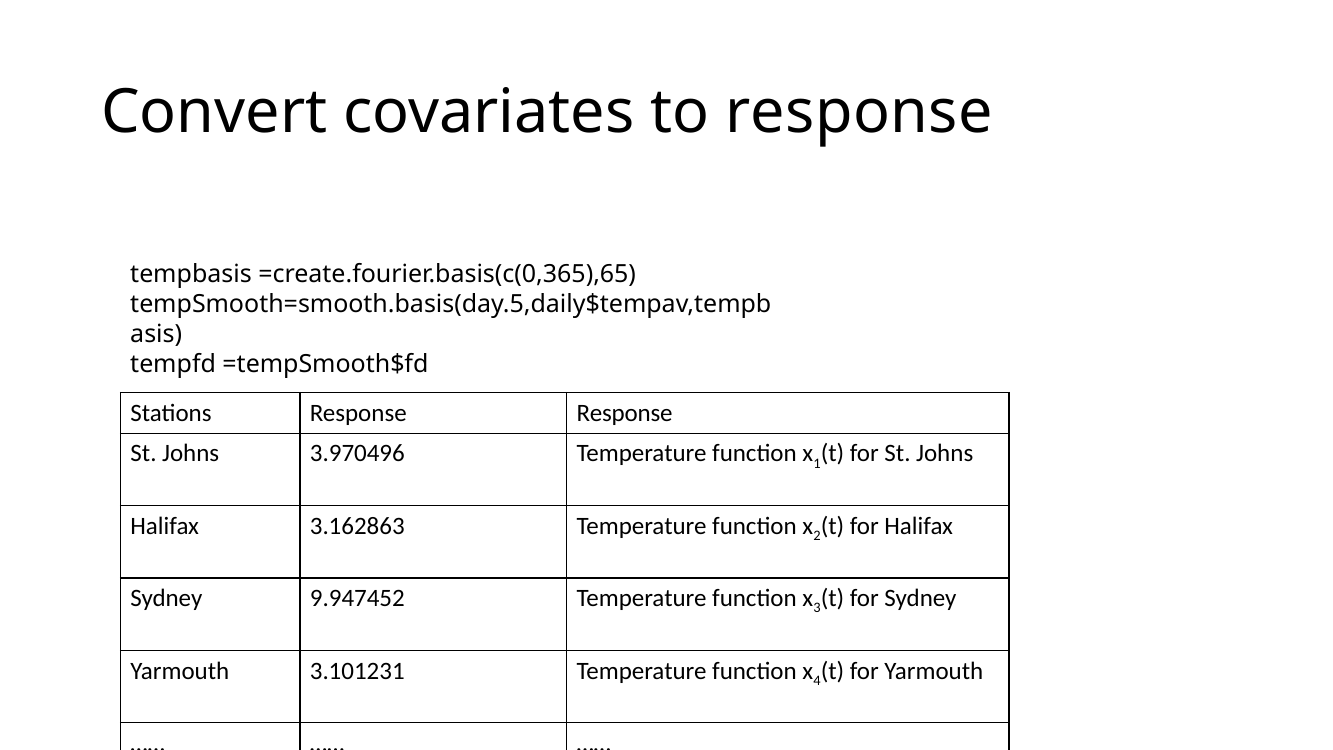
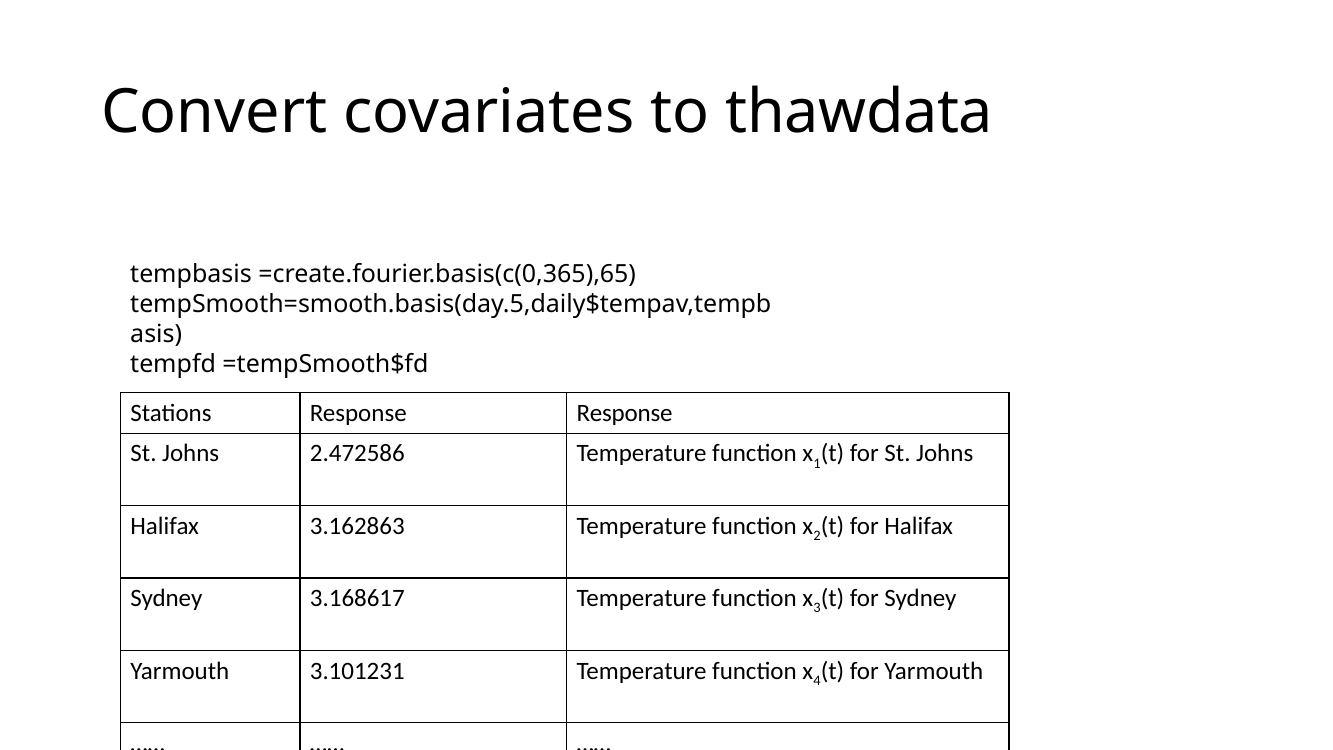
to response: response -> thawdata (859, 112)
3.970496: 3.970496 -> 2.472586 (357, 454)
9.947452: 9.947452 -> 3.168617 (357, 598)
